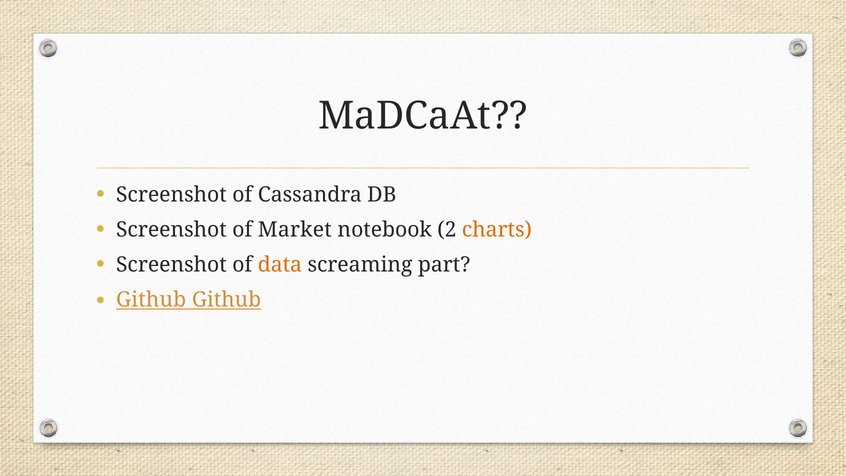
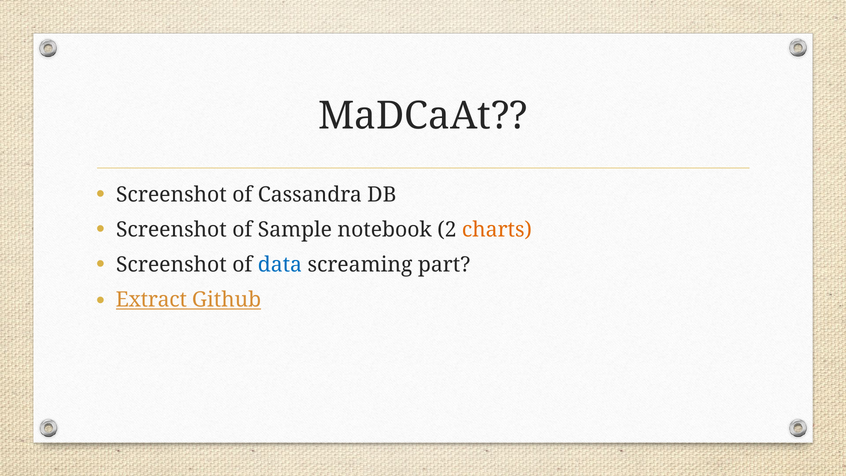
Market: Market -> Sample (295, 230)
data colour: orange -> blue (280, 265)
Github: Github -> Extract (151, 299)
